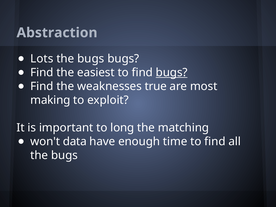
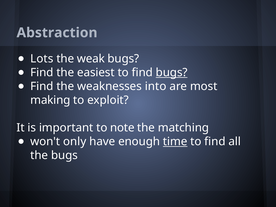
bugs: bugs -> weak (91, 59)
true: true -> into (156, 86)
long: long -> note (122, 128)
data: data -> only (75, 142)
time underline: none -> present (175, 142)
